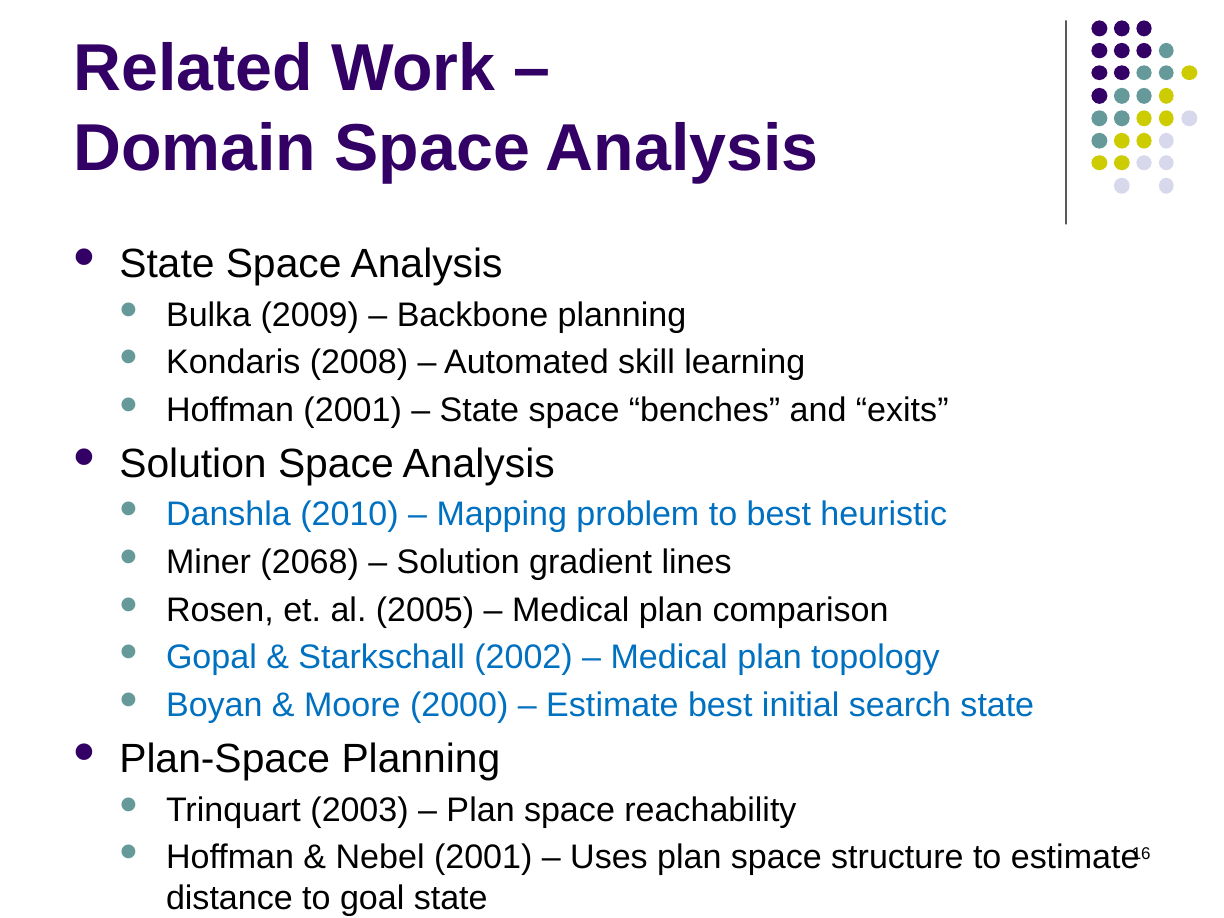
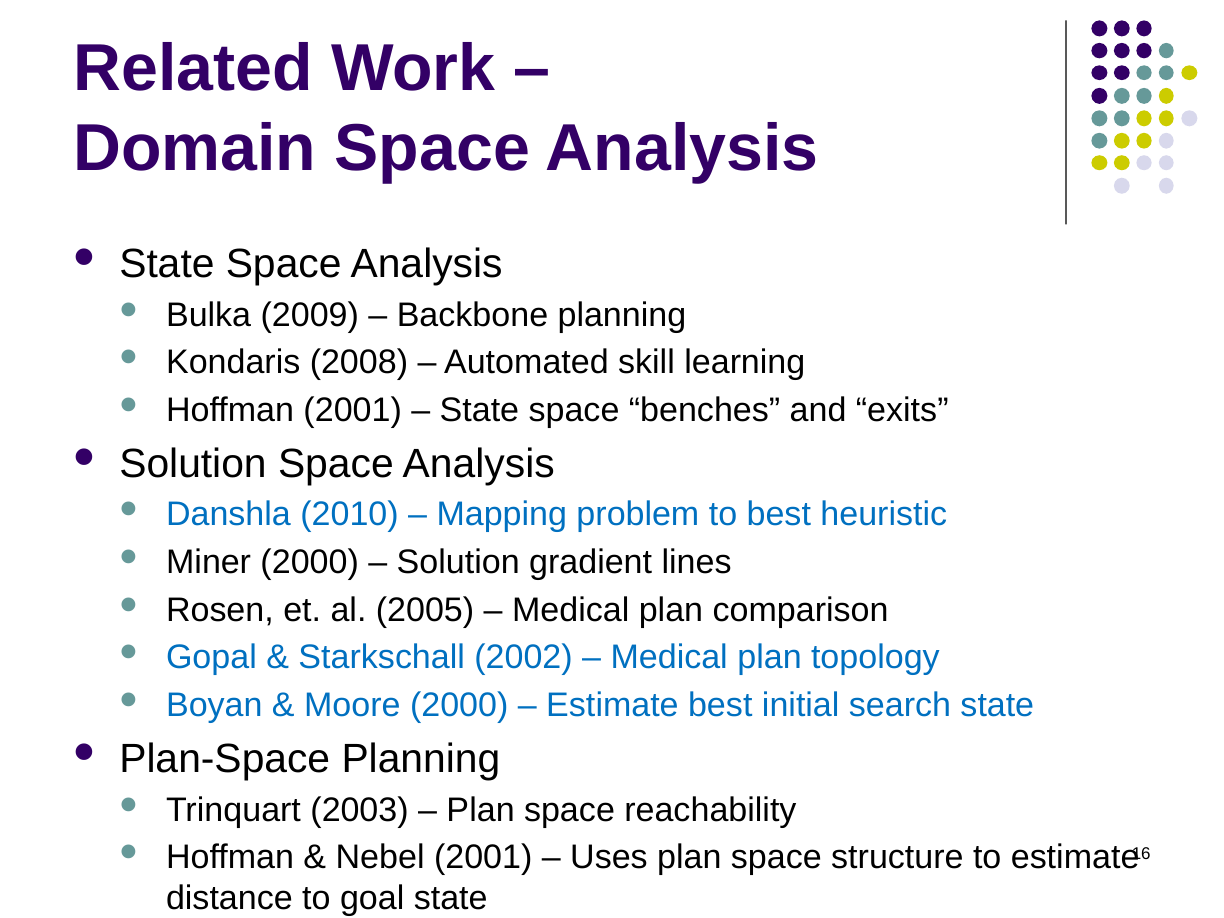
Miner 2068: 2068 -> 2000 (310, 562)
